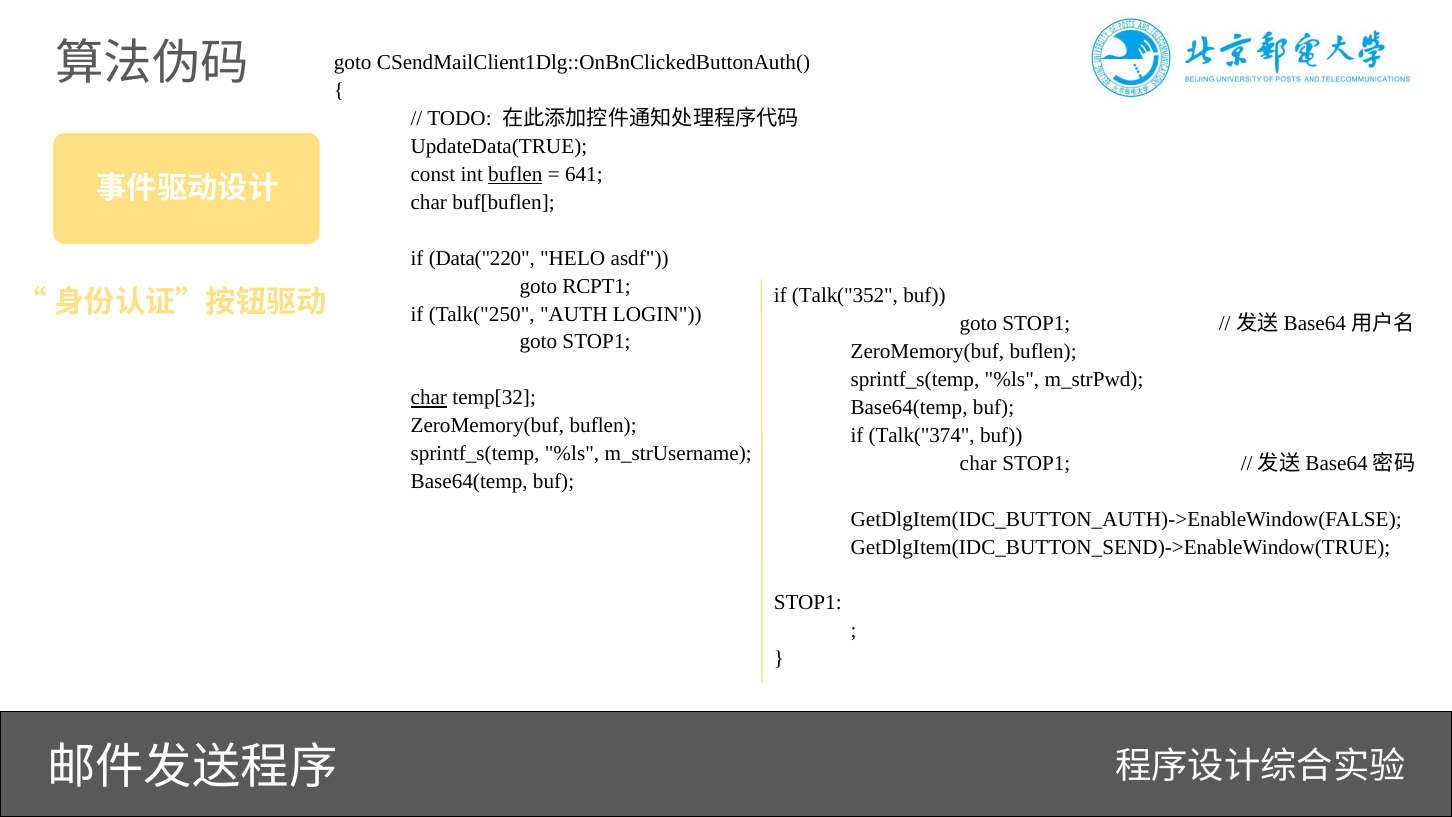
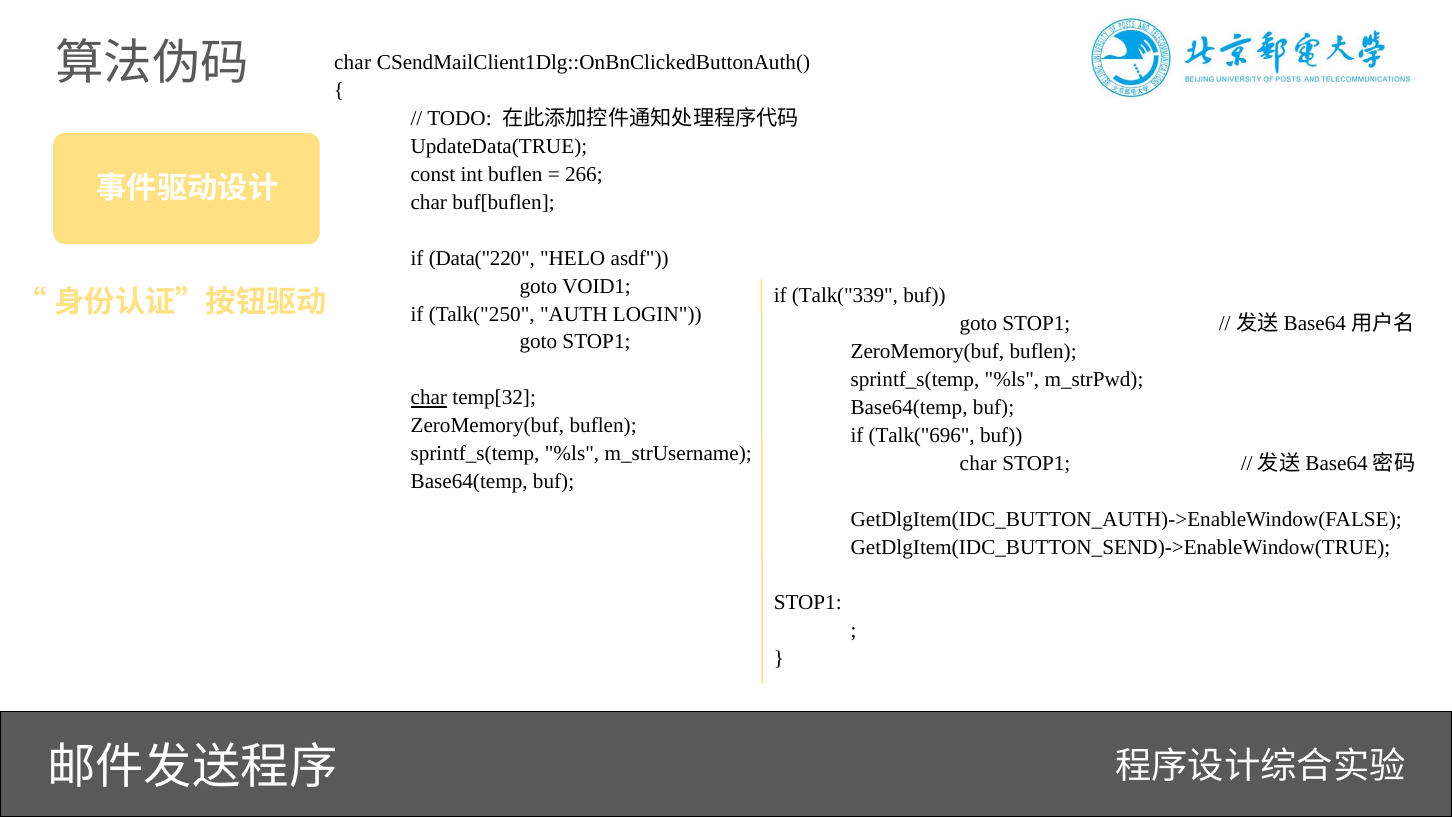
goto: goto -> char (353, 63)
buflen underline: present -> none (515, 174)
641: 641 -> 266 (584, 174)
RCPT1: RCPT1 -> VOID1 (597, 286)
Talk("352: Talk("352 -> Talk("339 (845, 296)
Talk("374: Talk("374 -> Talk("696 (922, 435)
